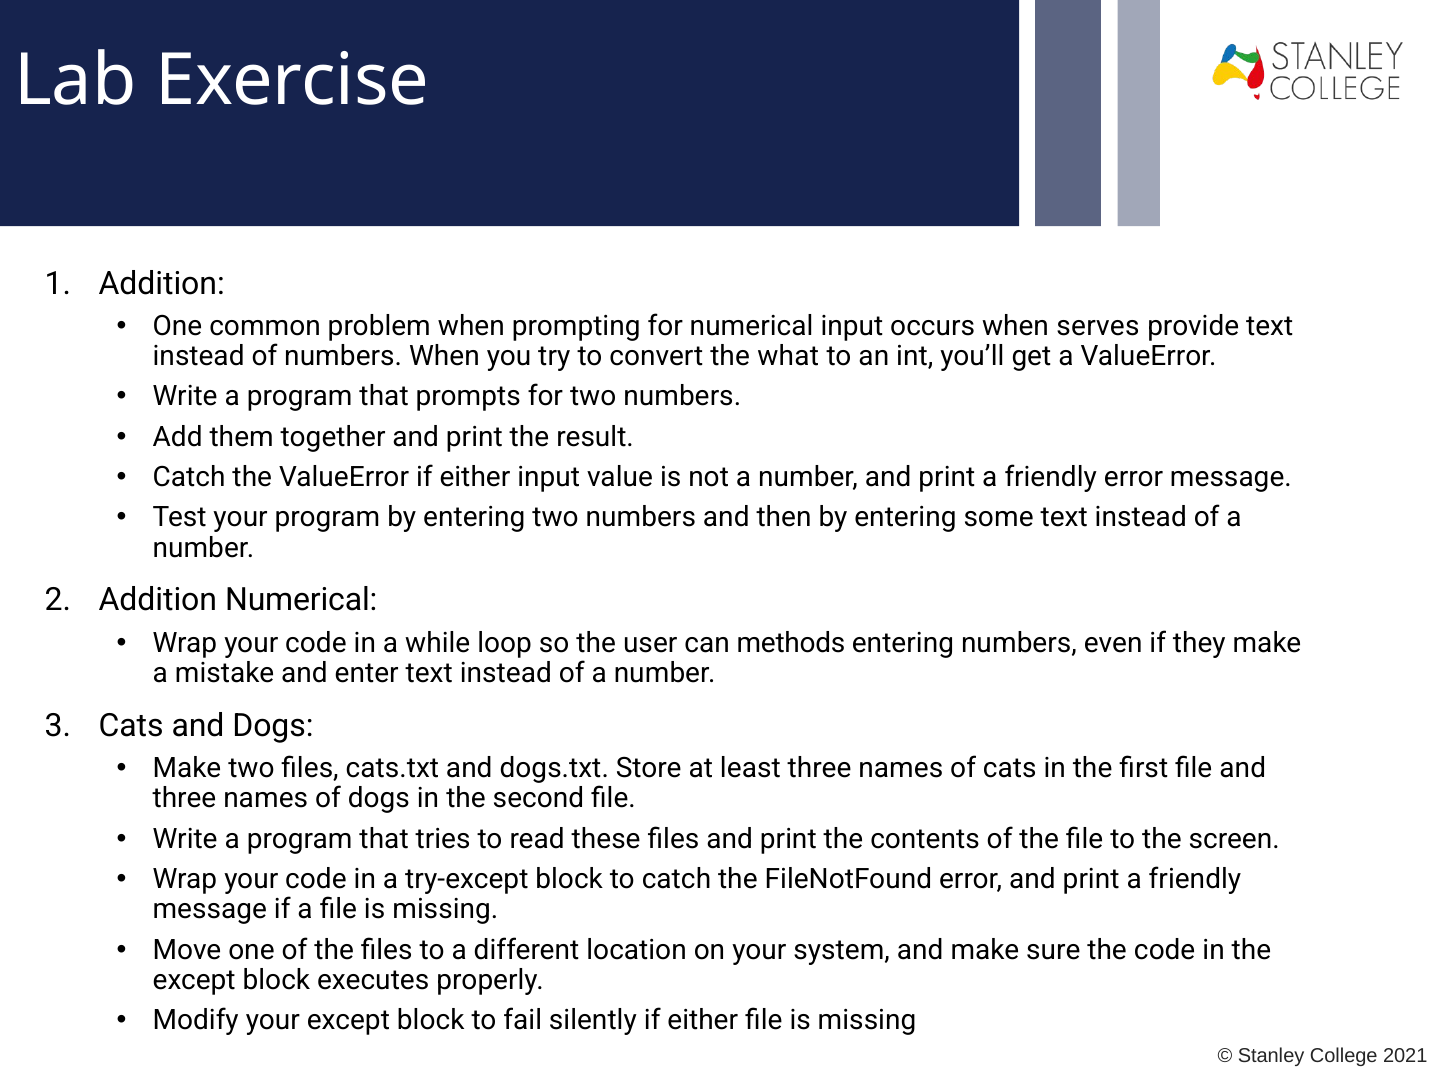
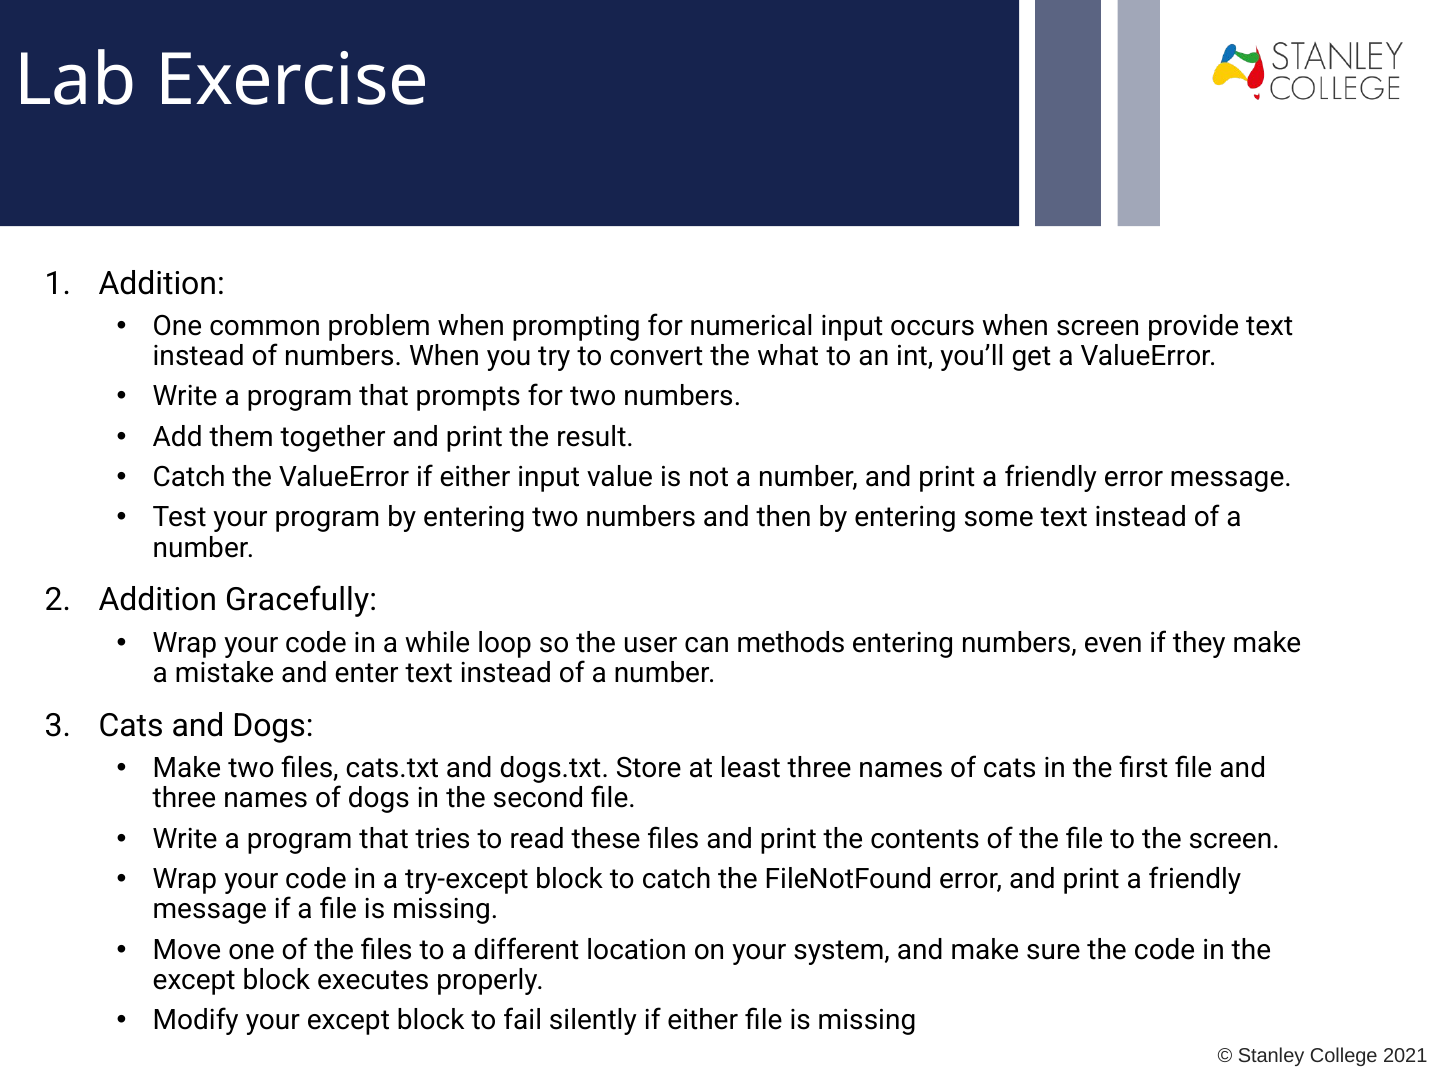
when serves: serves -> screen (1098, 326)
Addition Numerical: Numerical -> Gracefully (301, 600)
